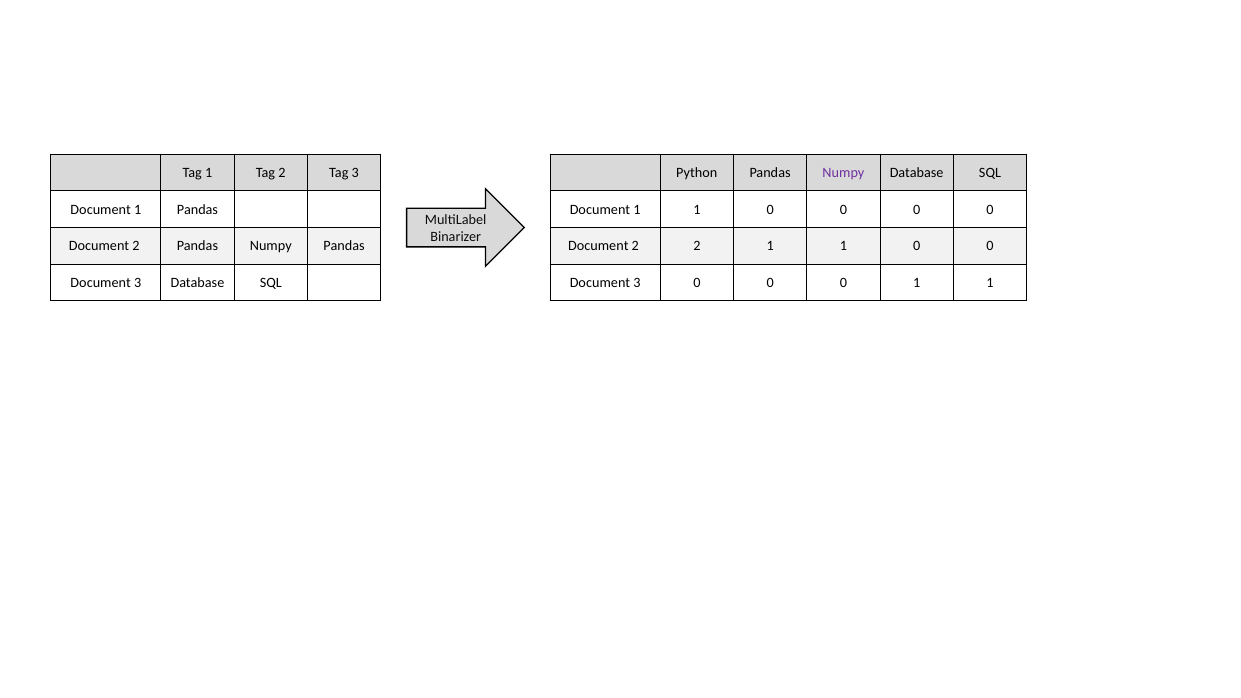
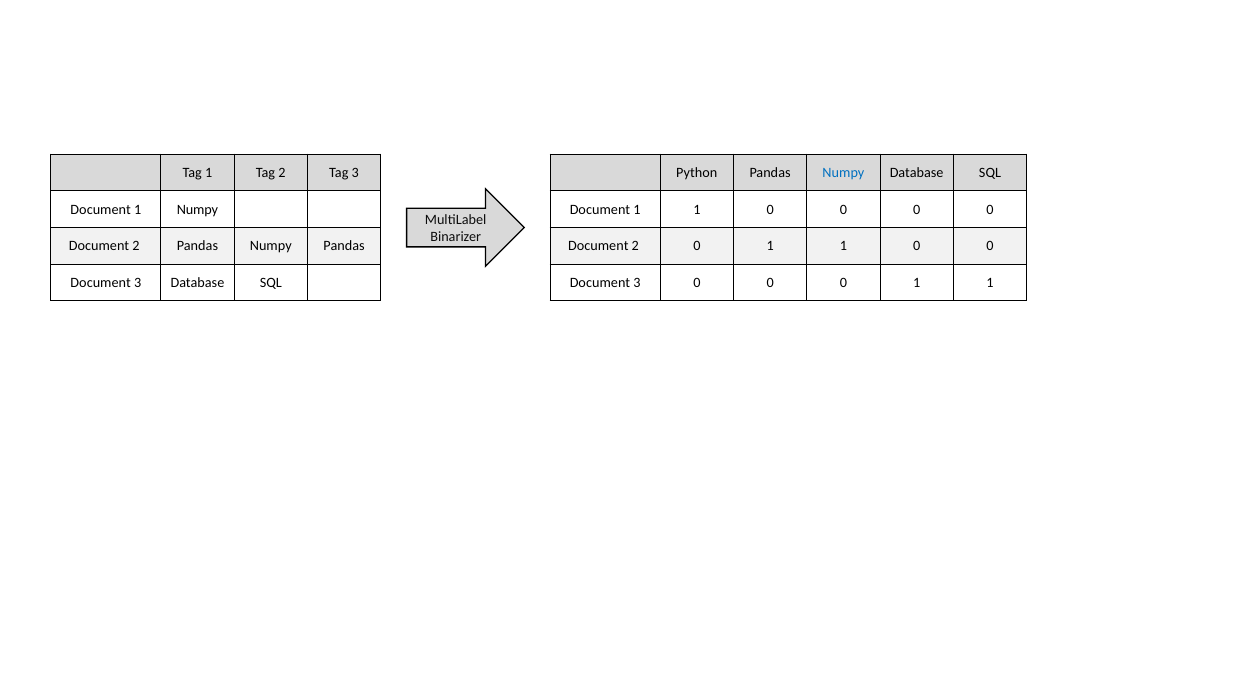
Numpy colour: purple -> blue (843, 173)
1 Pandas: Pandas -> Numpy (197, 209)
2 2: 2 -> 0 (697, 246)
